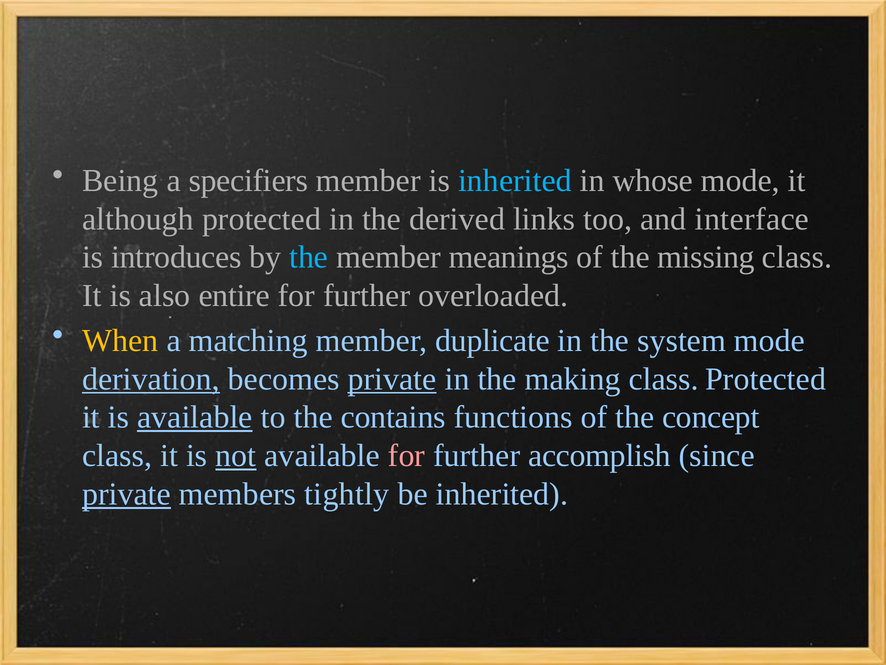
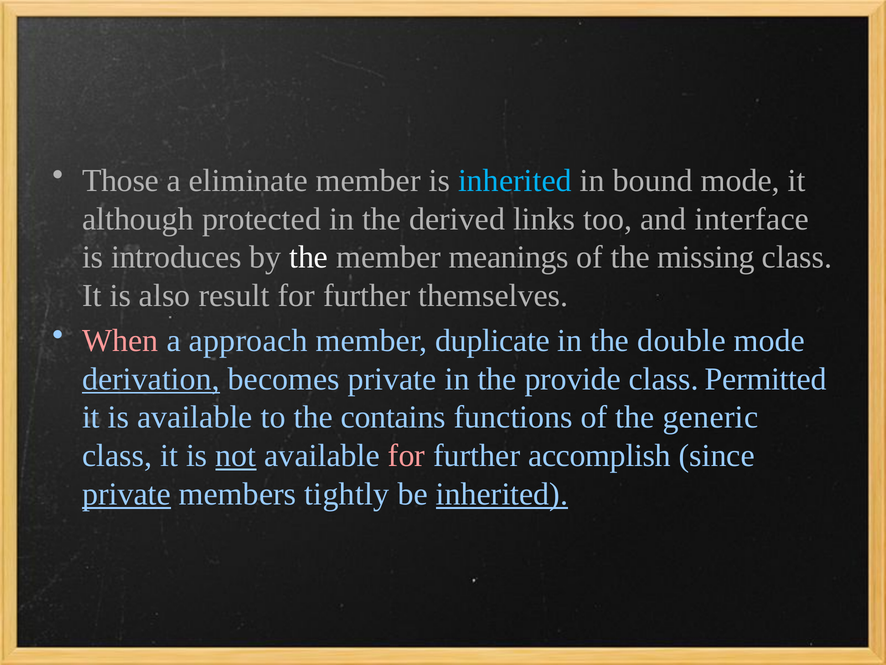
Being: Being -> Those (120, 180)
specifiers: specifiers -> eliminate (248, 180)
whose: whose -> bound (653, 180)
the colour: light blue -> white (309, 257)
entire: entire -> result (234, 296)
overloaded: overloaded -> themselves (493, 296)
When colour: yellow -> pink (120, 340)
matching: matching -> approach (248, 340)
system: system -> double (681, 340)
private underline: present -> none (392, 379)
making: making -> provide (573, 379)
class Protected: Protected -> Permitted (766, 379)
available underline: present -> none (195, 417)
concept: concept -> generic (710, 417)
inherited underline: none -> present (502, 494)
